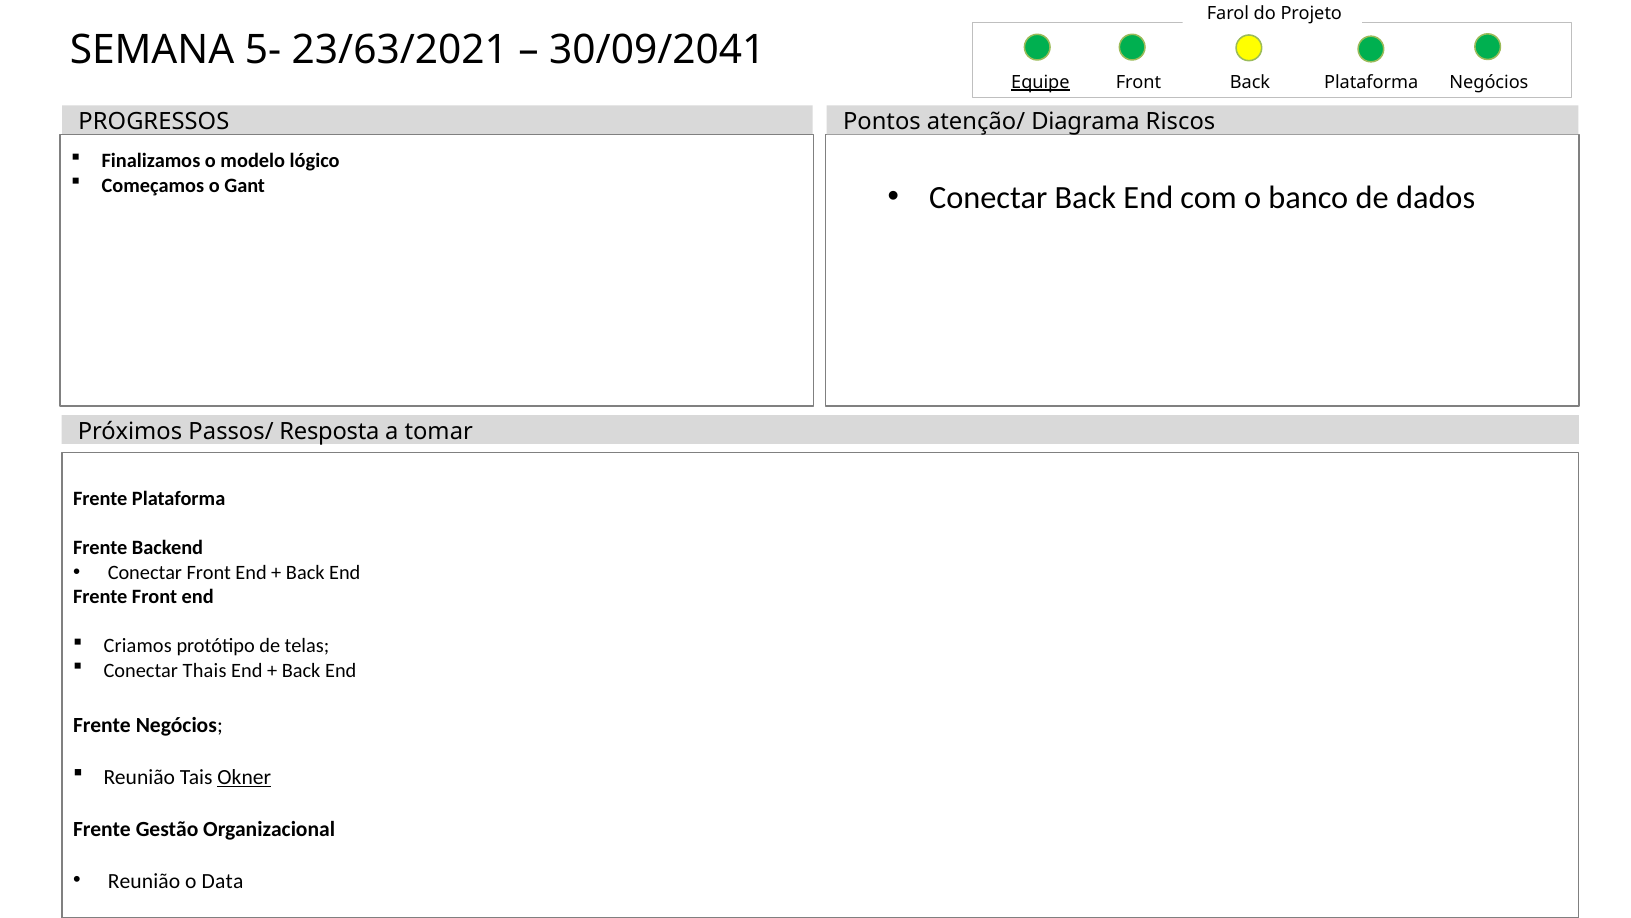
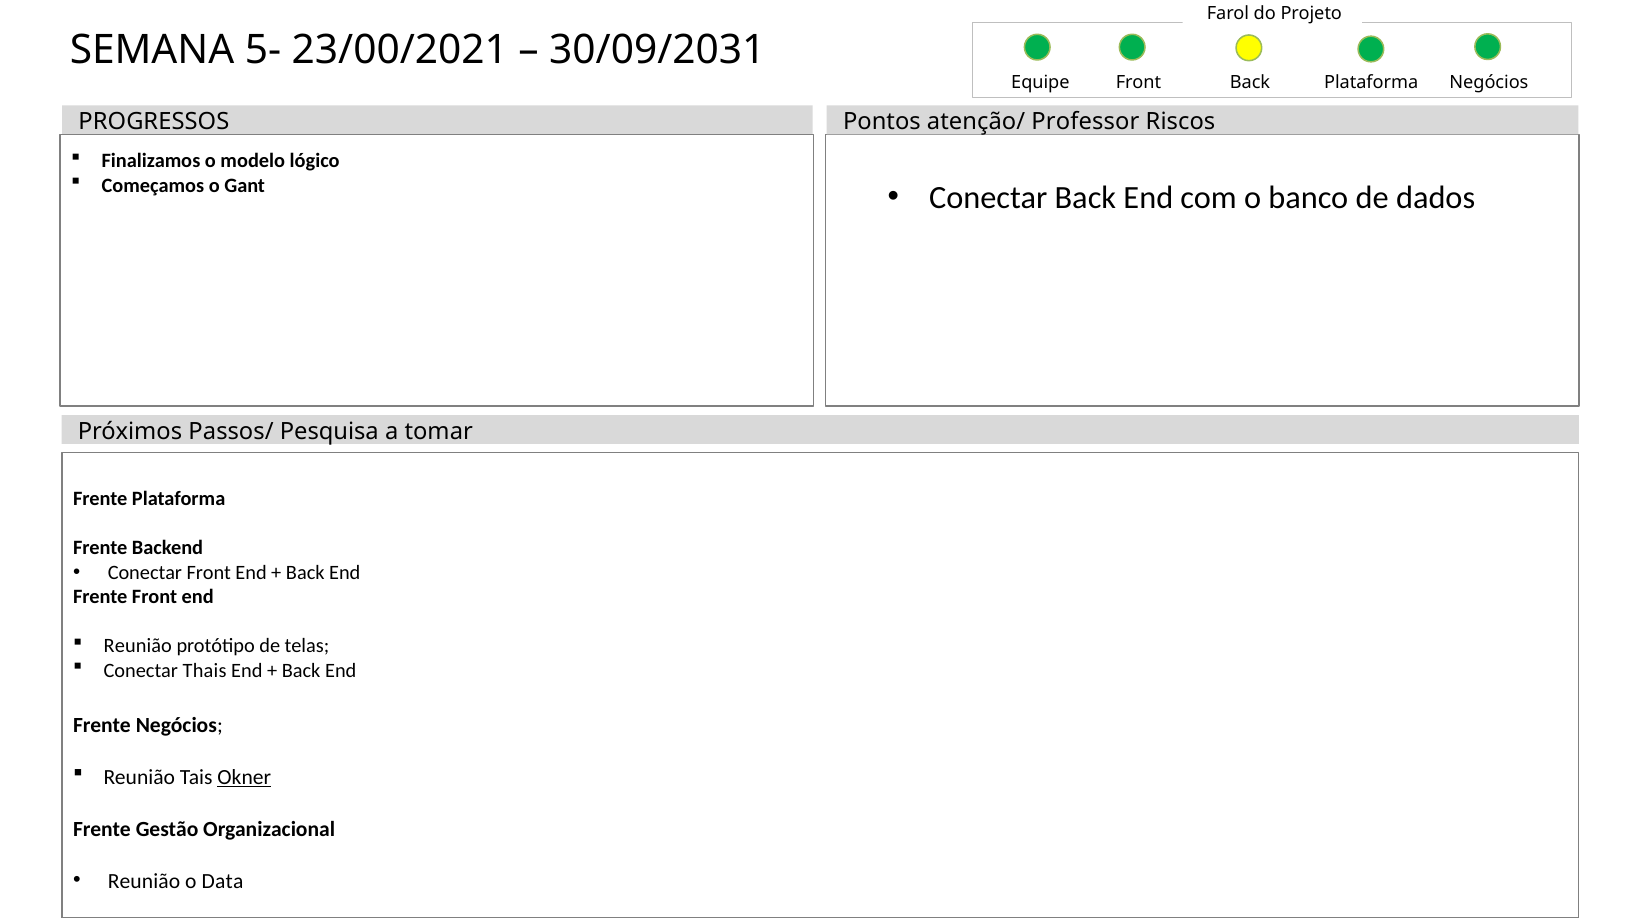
23/63/2021: 23/63/2021 -> 23/00/2021 (400, 50)
30/09/2041: 30/09/2041 -> 30/09/2031 (657, 50)
Equipe underline: present -> none (1040, 82)
Diagrama: Diagrama -> Professor (1085, 121)
Resposta: Resposta -> Pesquisa (329, 431)
Criamos: Criamos -> Reunião (138, 646)
